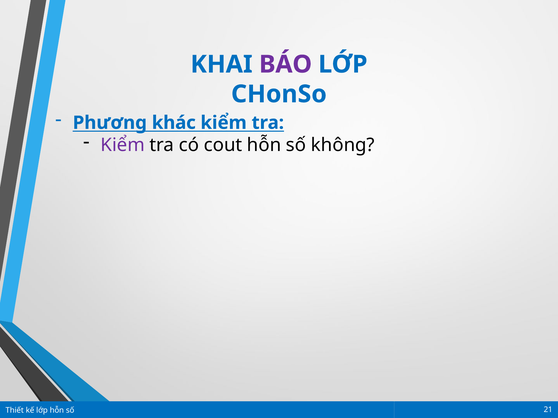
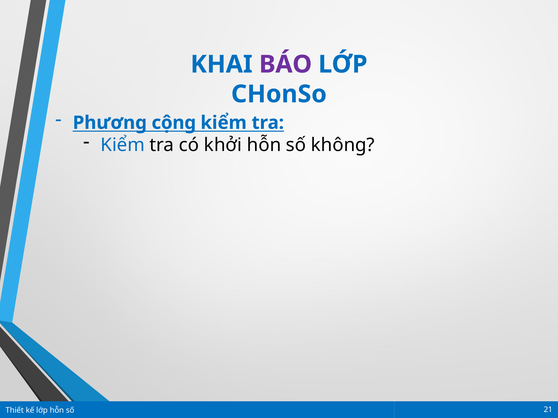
khác: khác -> cộng (174, 123)
Kiểm colour: purple -> blue (123, 145)
cout: cout -> khởi (223, 145)
